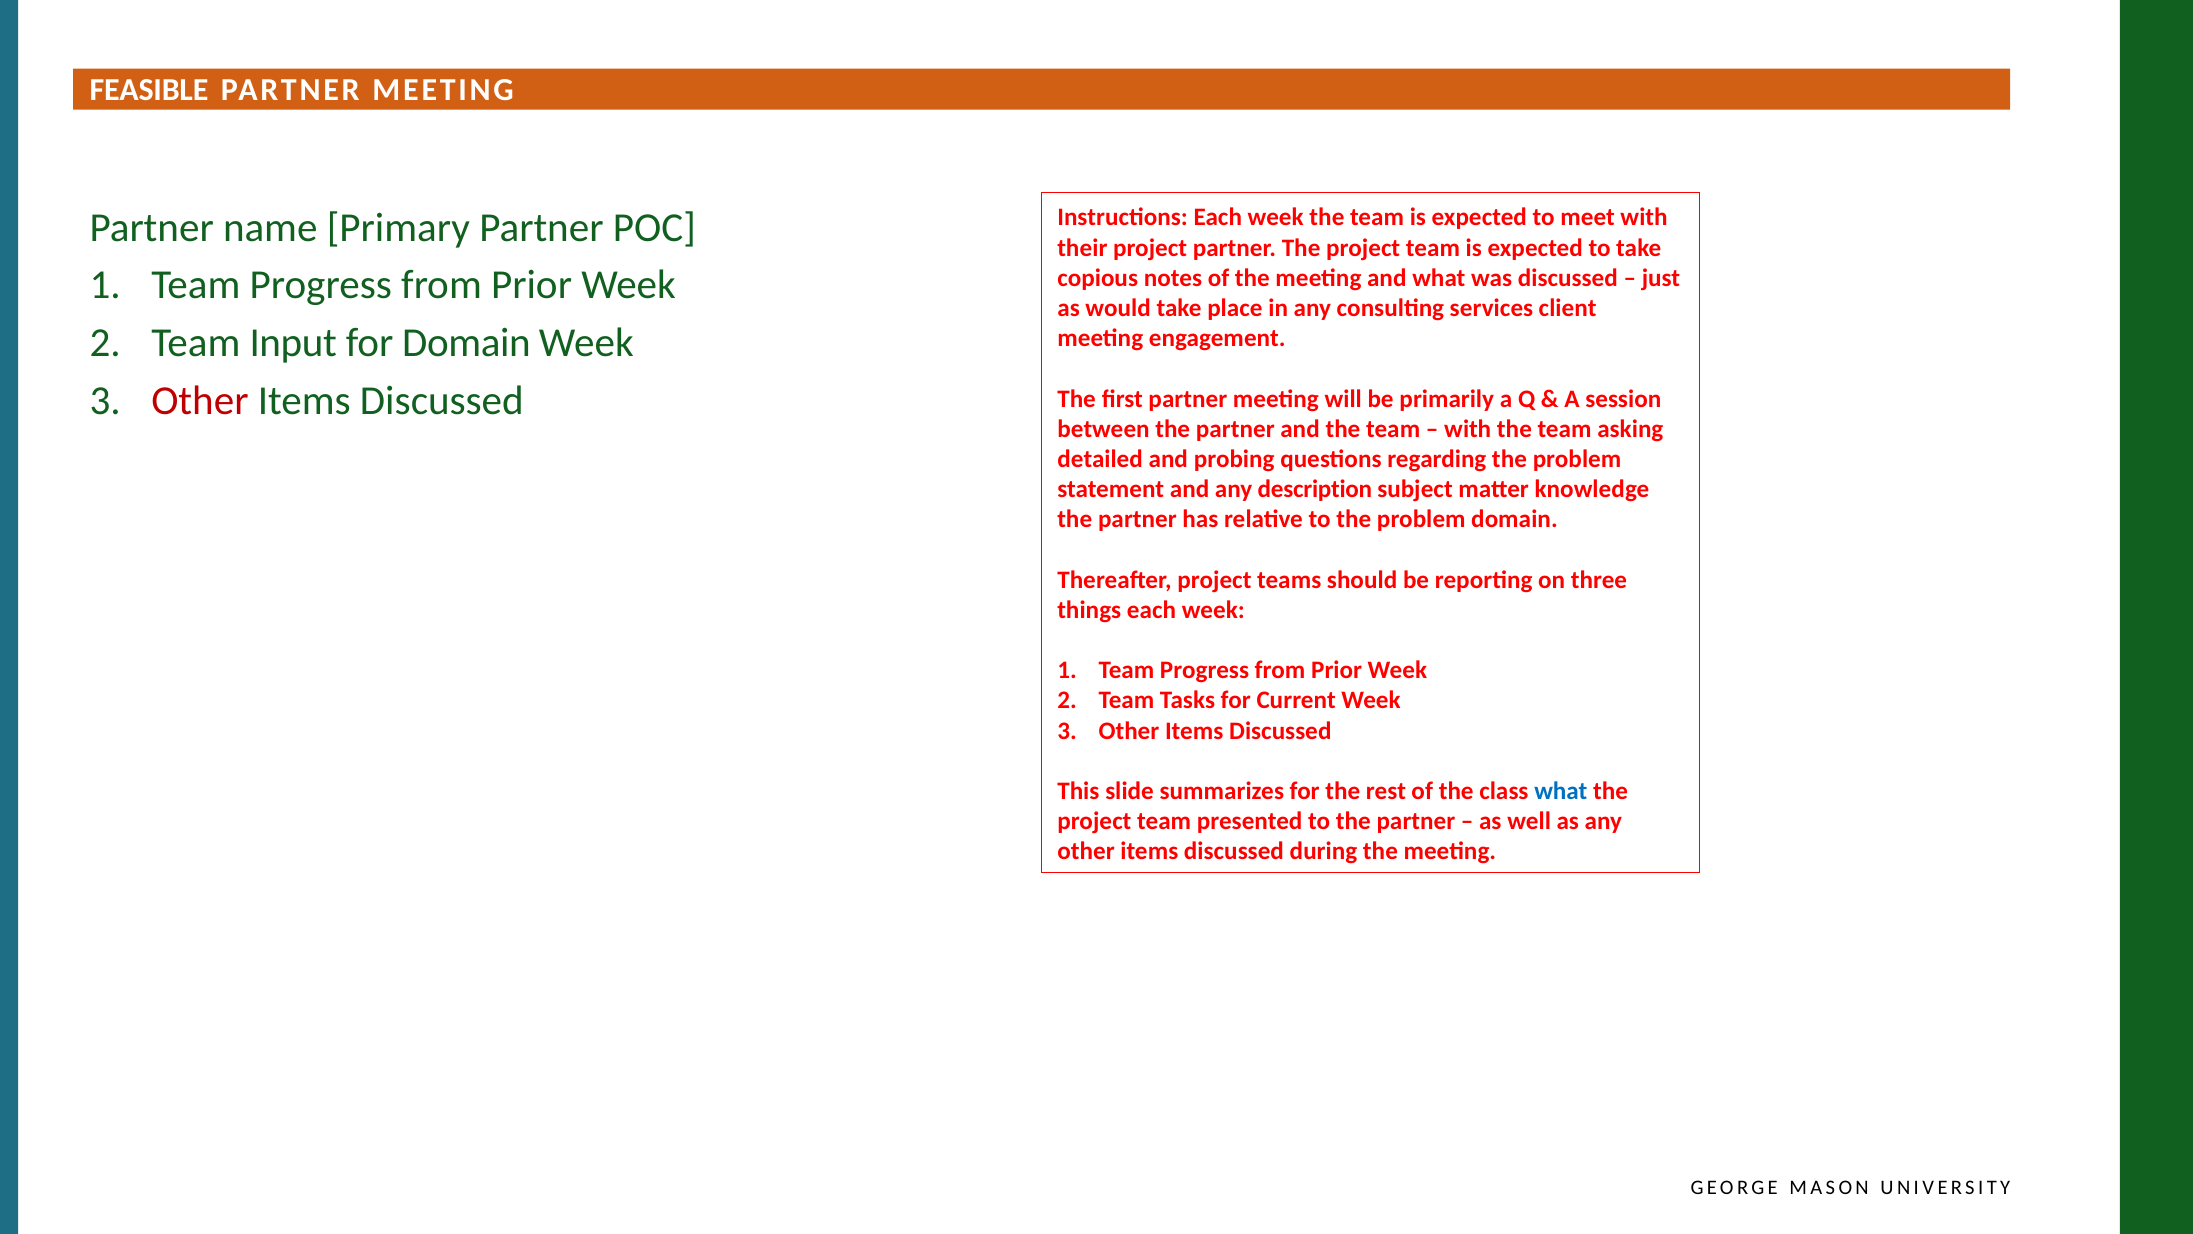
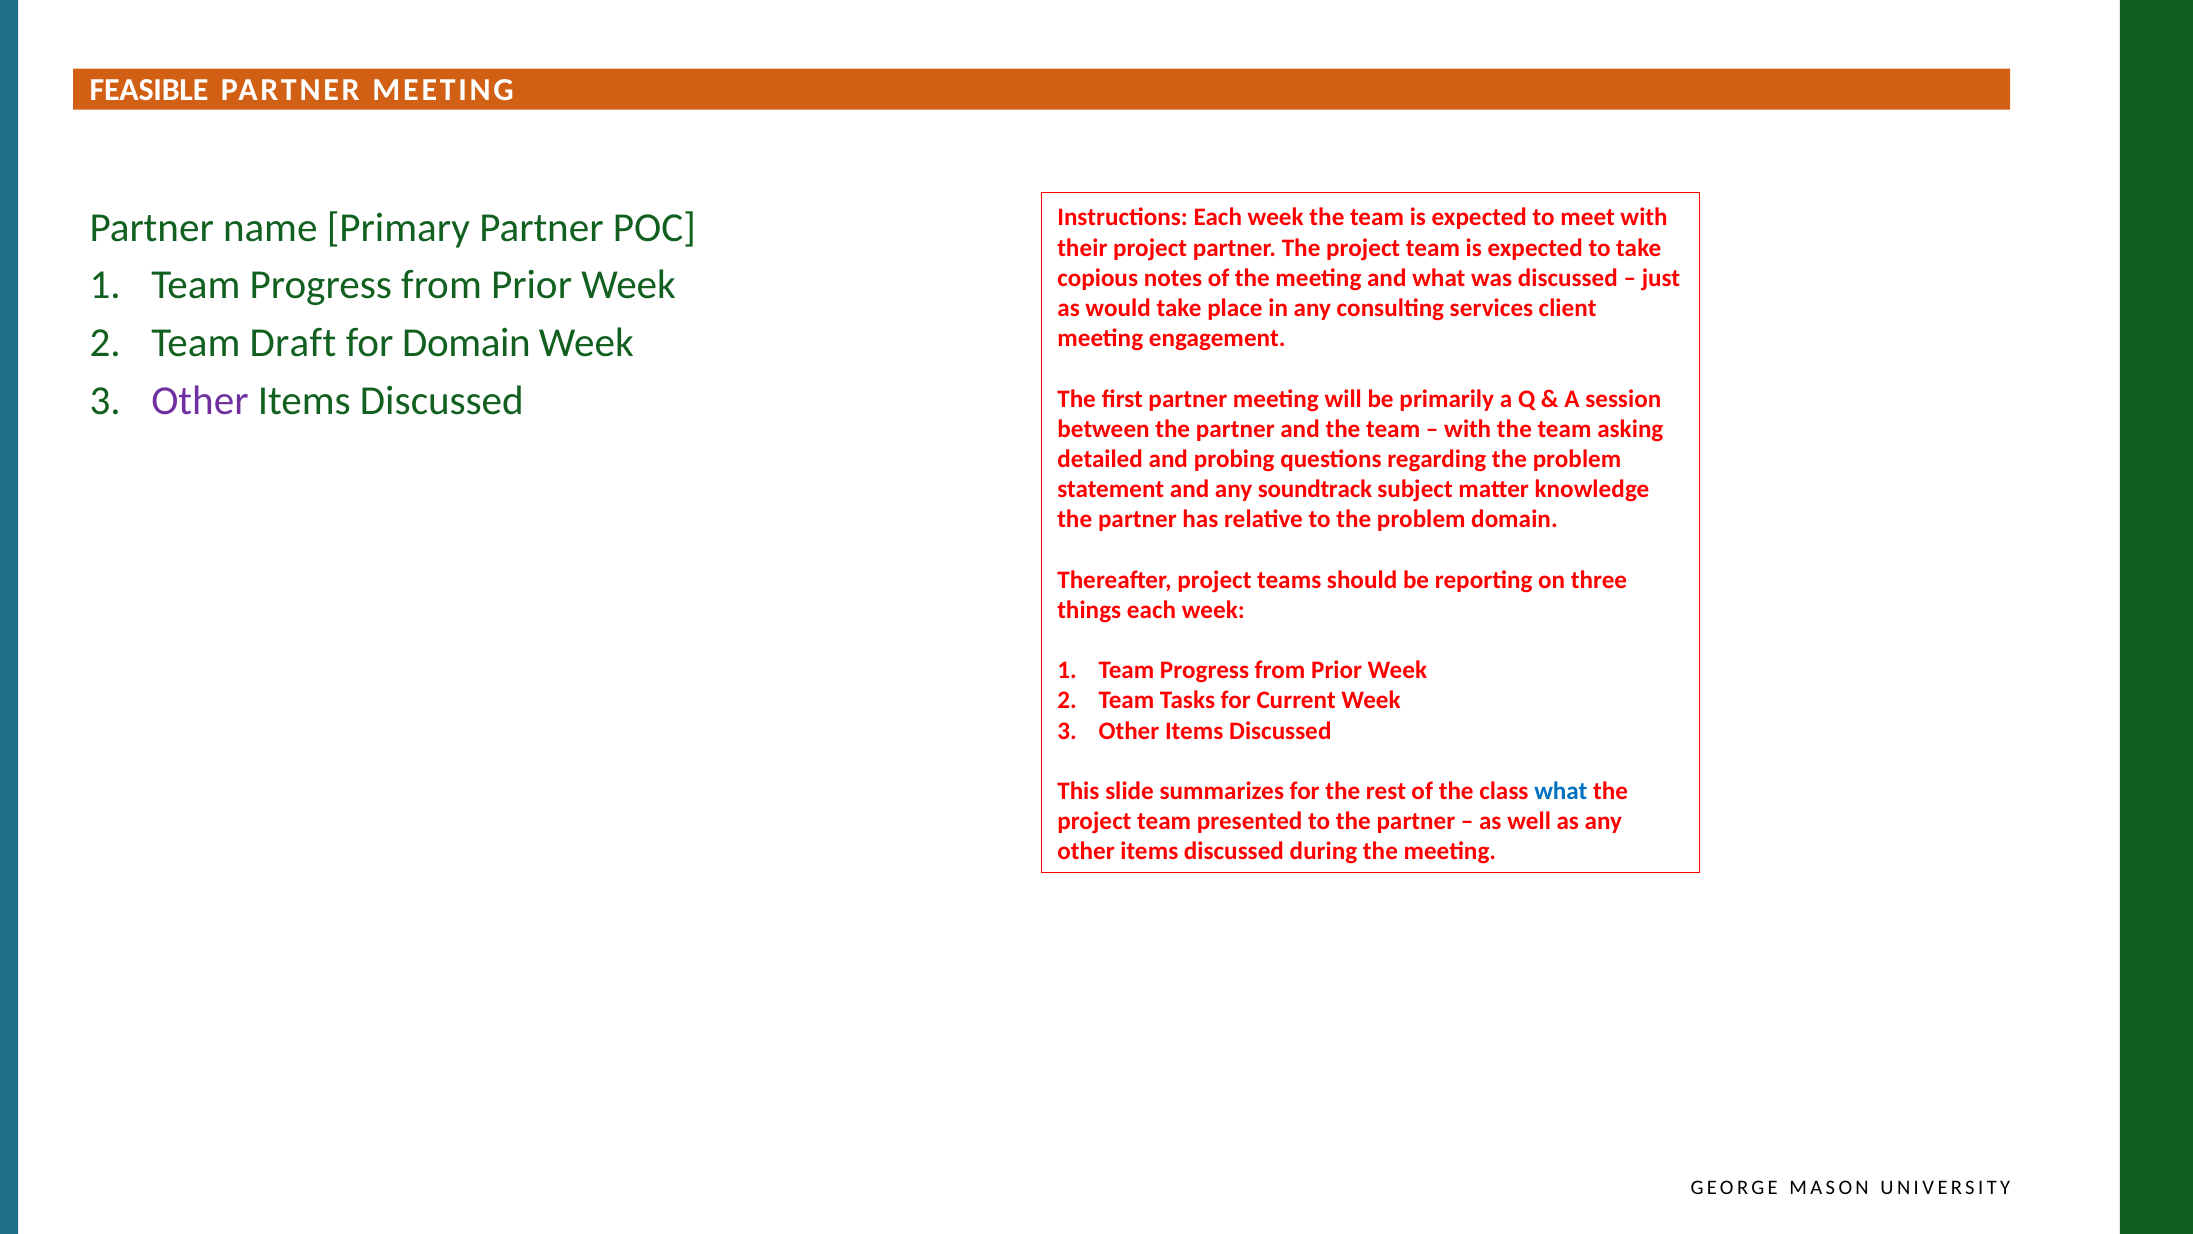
Input: Input -> Draft (293, 343)
Other colour: red -> purple (200, 400)
description: description -> soundtrack (1315, 489)
